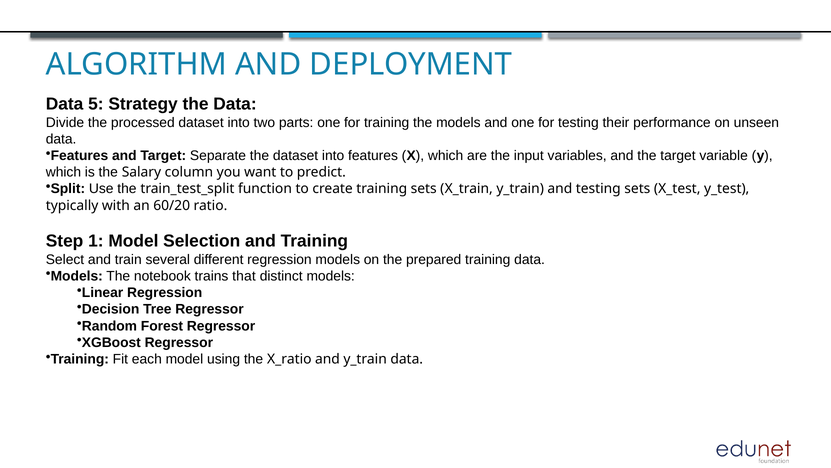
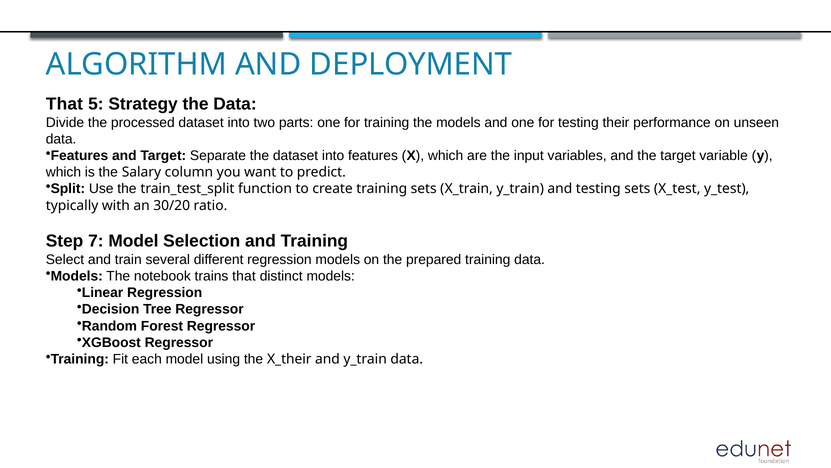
Data: Data -> That (64, 104)
60/20: 60/20 -> 30/20 (172, 205)
1: 1 -> 7 (96, 241)
X_ratio: X_ratio -> X_their (289, 359)
